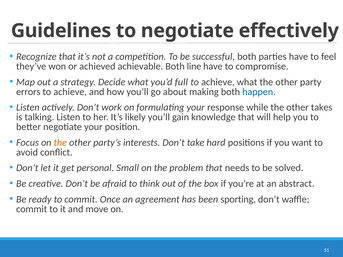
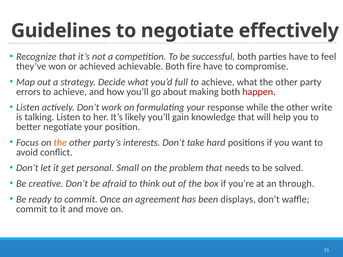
line: line -> fire (194, 66)
happen colour: blue -> red (259, 92)
takes: takes -> write (322, 107)
abstract: abstract -> through (297, 184)
sporting: sporting -> displays (238, 199)
